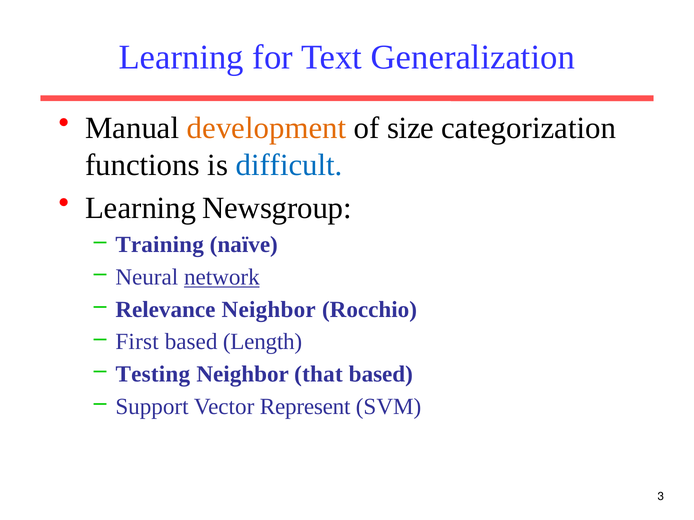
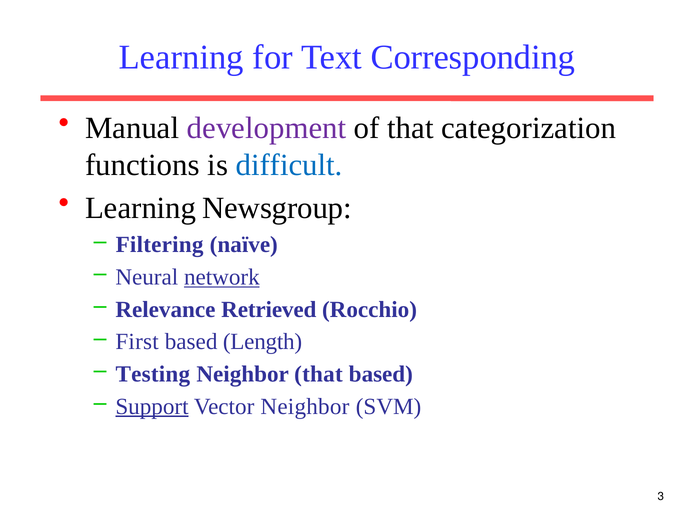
Generalization: Generalization -> Corresponding (473, 57)
development colour: orange -> purple (267, 128)
of size: size -> that (410, 128)
Training: Training -> Filtering (160, 245)
Relevance Neighbor: Neighbor -> Retrieved (269, 310)
Support underline: none -> present (152, 407)
Vector Represent: Represent -> Neighbor (305, 407)
